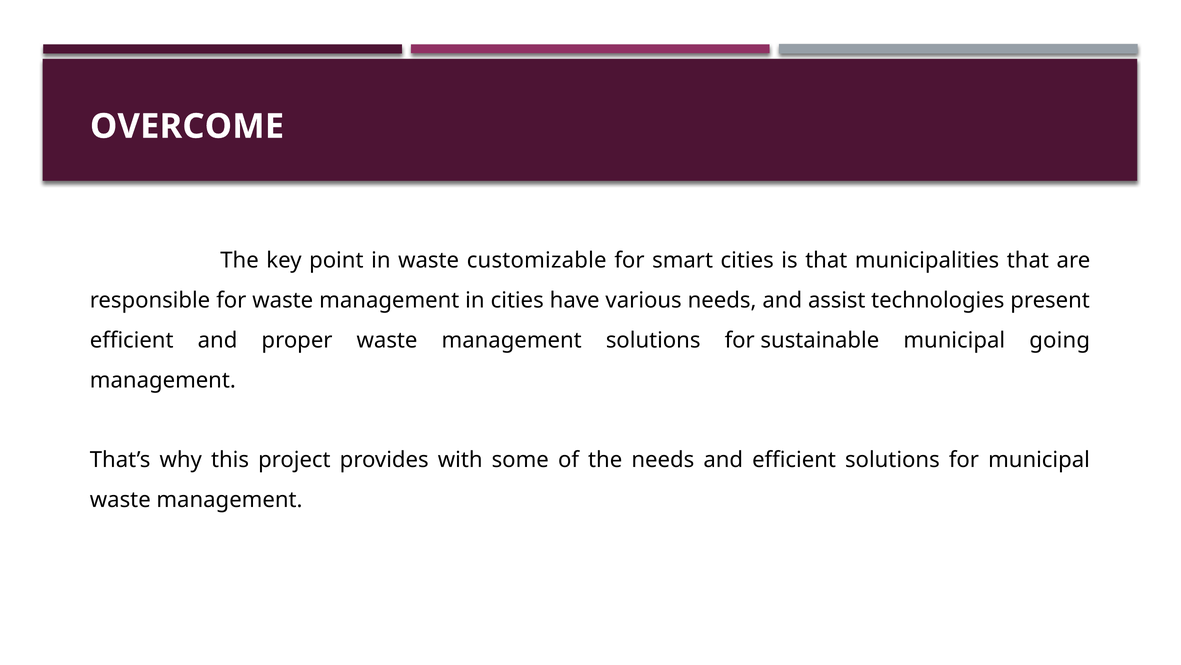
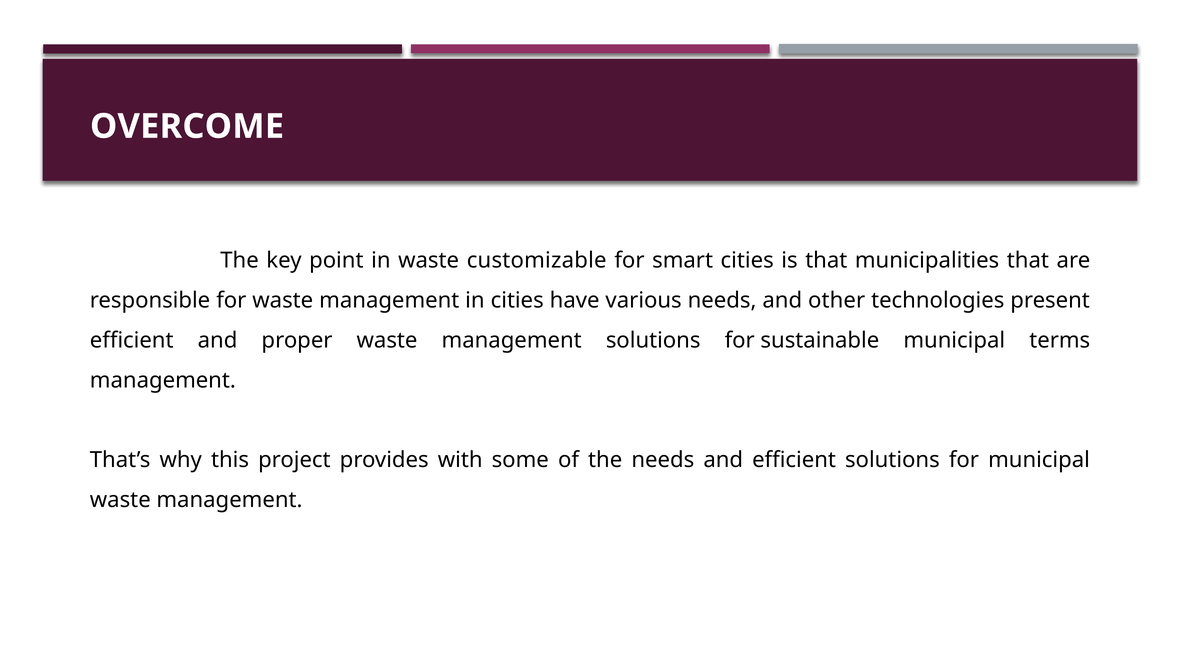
assist: assist -> other (837, 300)
going: going -> terms (1060, 340)
